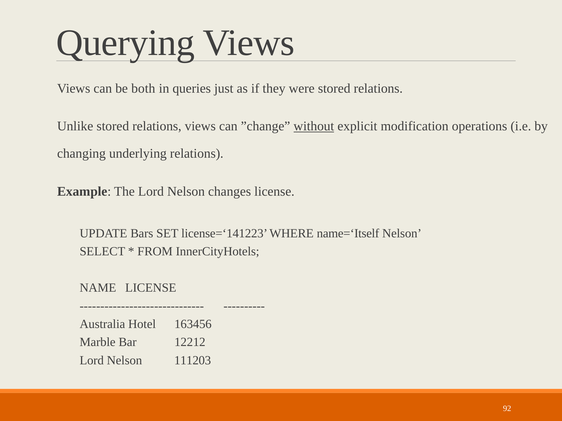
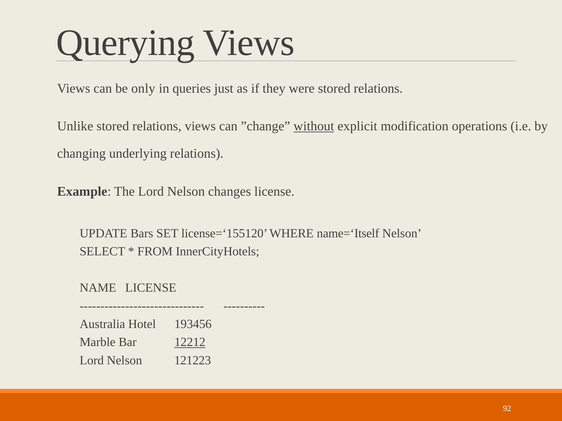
both: both -> only (143, 88)
license=‘141223: license=‘141223 -> license=‘155120 (224, 234)
163456: 163456 -> 193456 (193, 324)
12212 underline: none -> present (190, 343)
111203: 111203 -> 121223 (193, 361)
